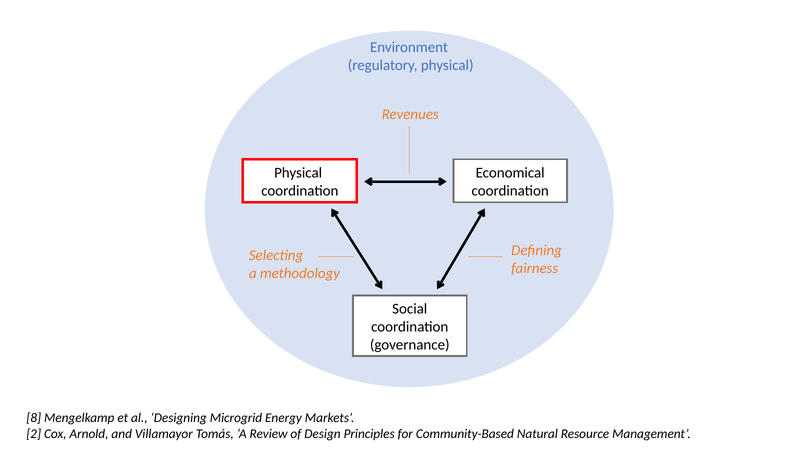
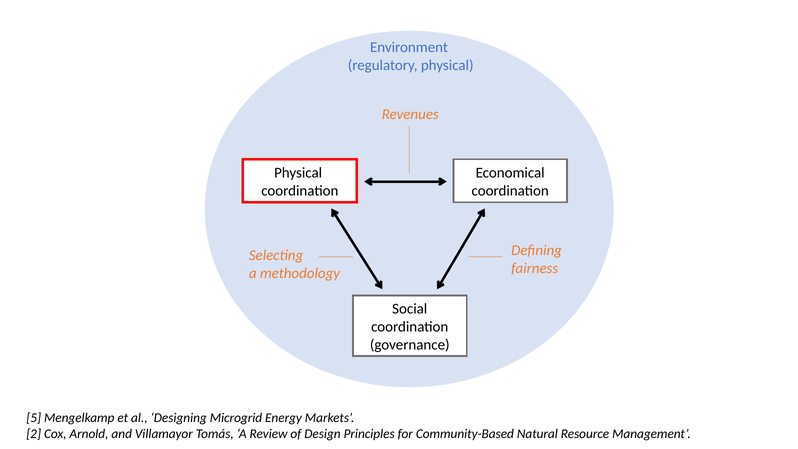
8: 8 -> 5 (34, 418)
